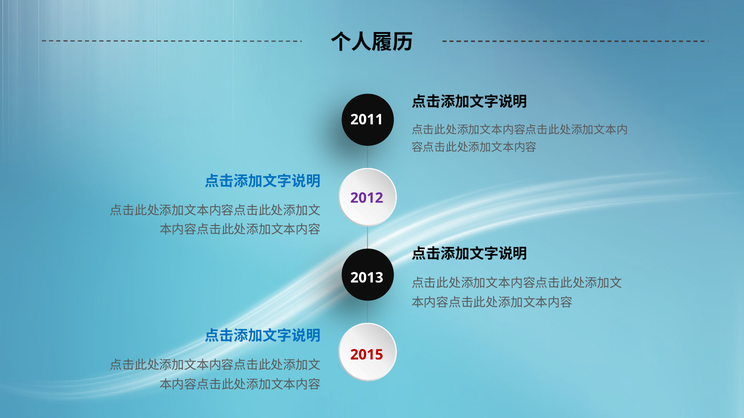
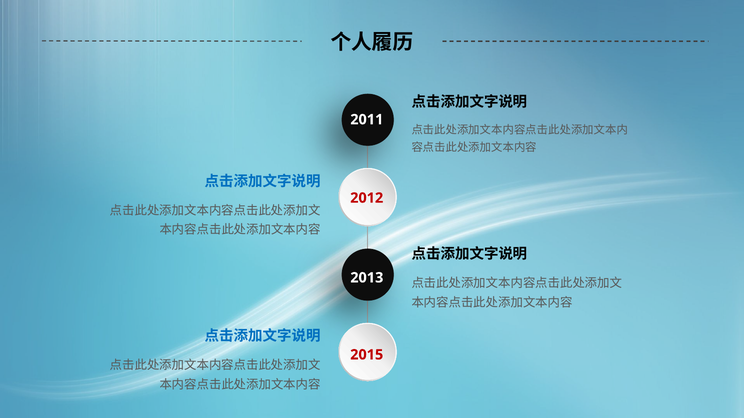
2012 colour: purple -> red (367, 198)
